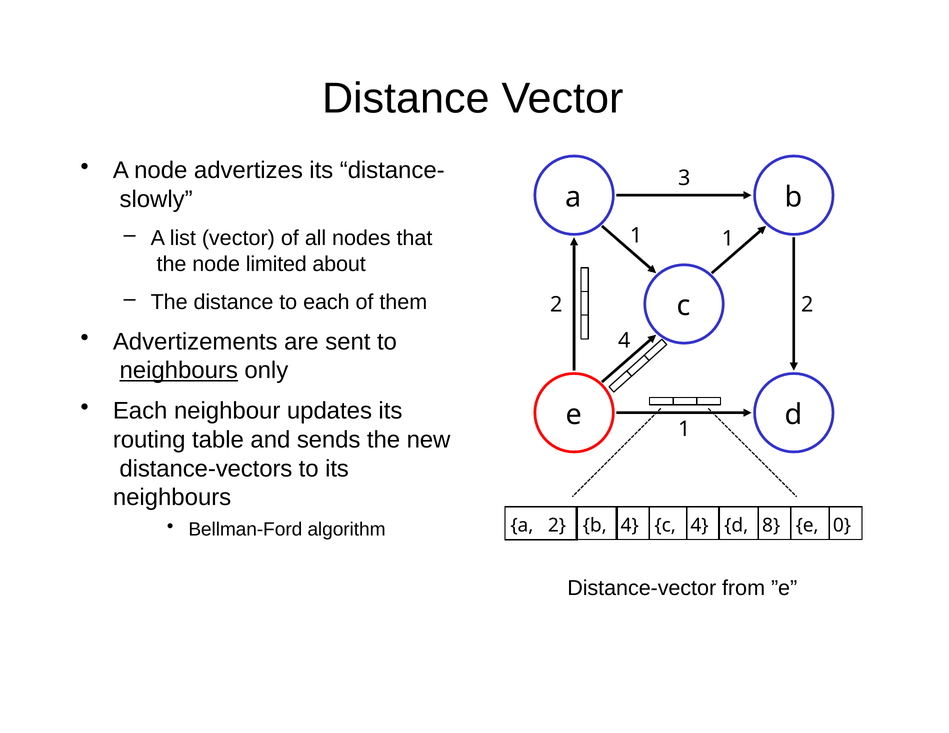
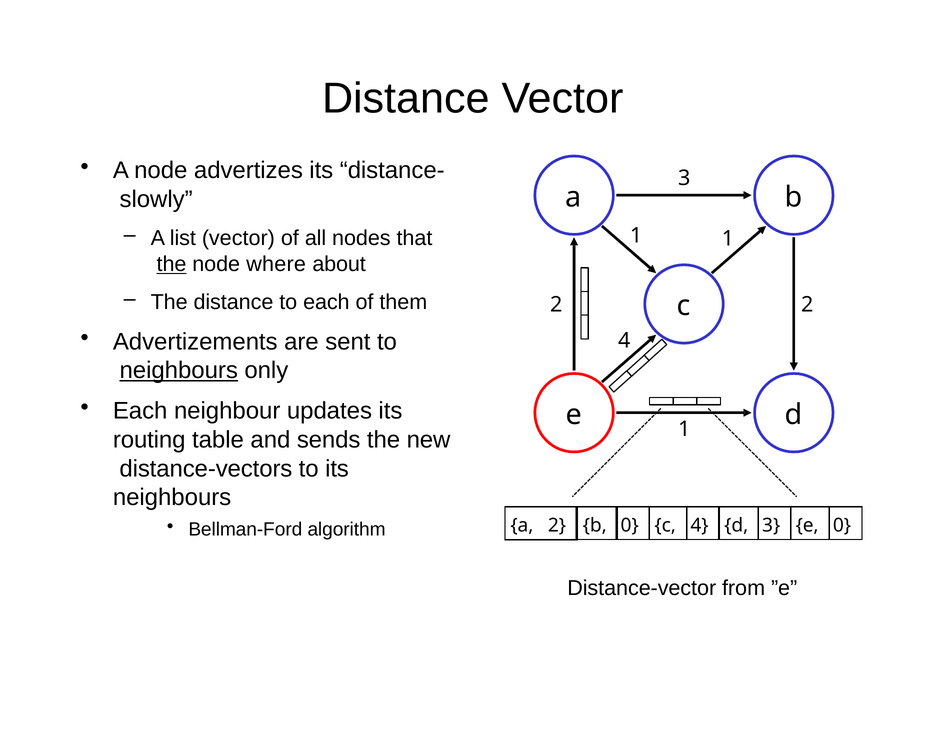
the underline: none -> present (172, 264)
limited: limited -> where (276, 264)
b 4: 4 -> 0 (630, 526)
d 8: 8 -> 3 (771, 526)
